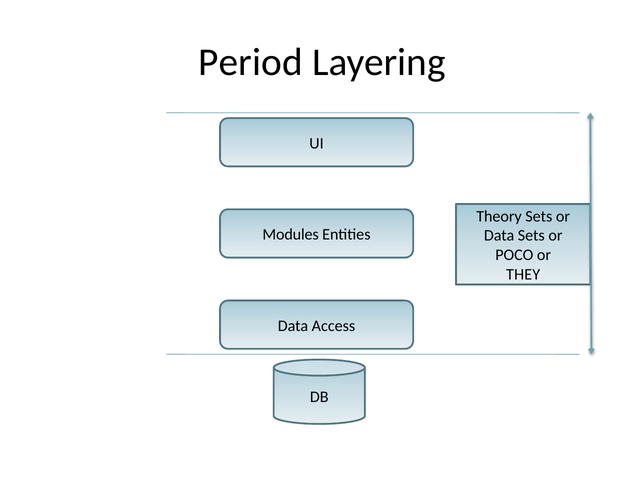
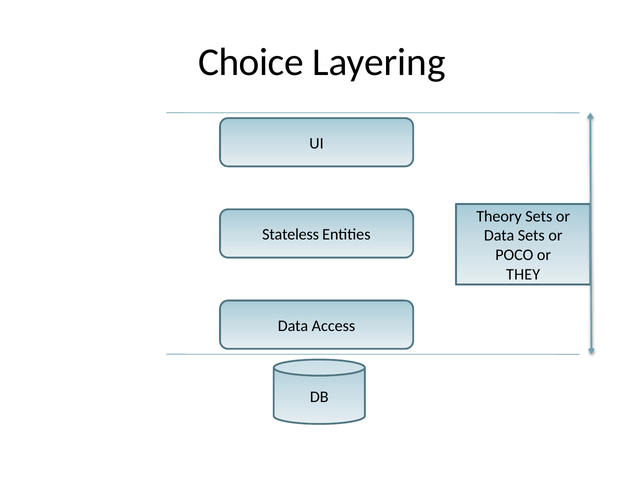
Period: Period -> Choice (251, 62)
Modules: Modules -> Stateless (291, 235)
